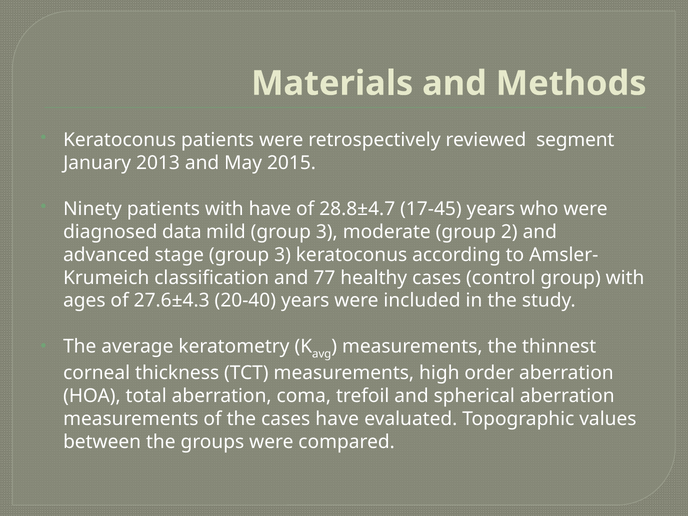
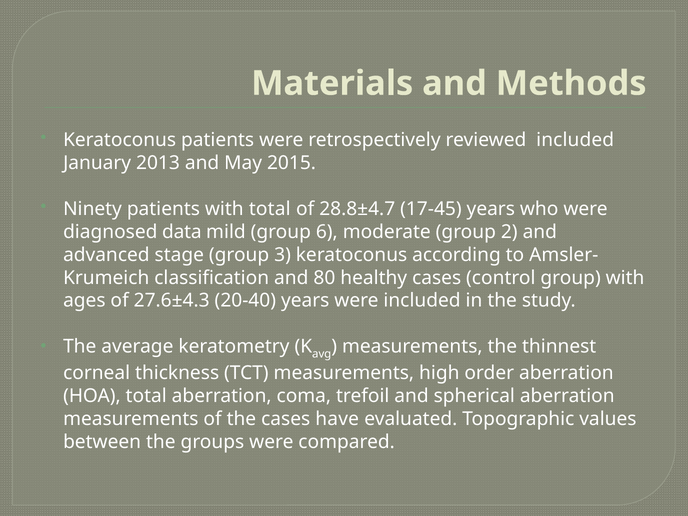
reviewed segment: segment -> included (575, 140)
with have: have -> total (270, 209)
mild group 3: 3 -> 6 (327, 232)
77: 77 -> 80 (324, 278)
